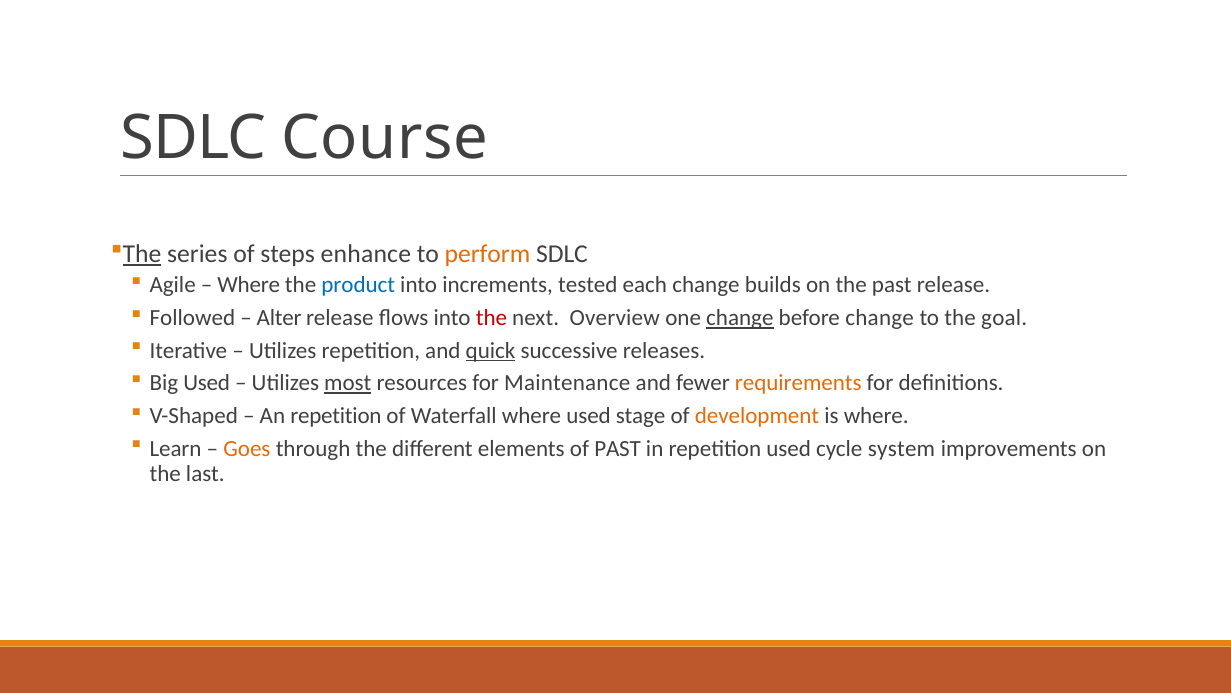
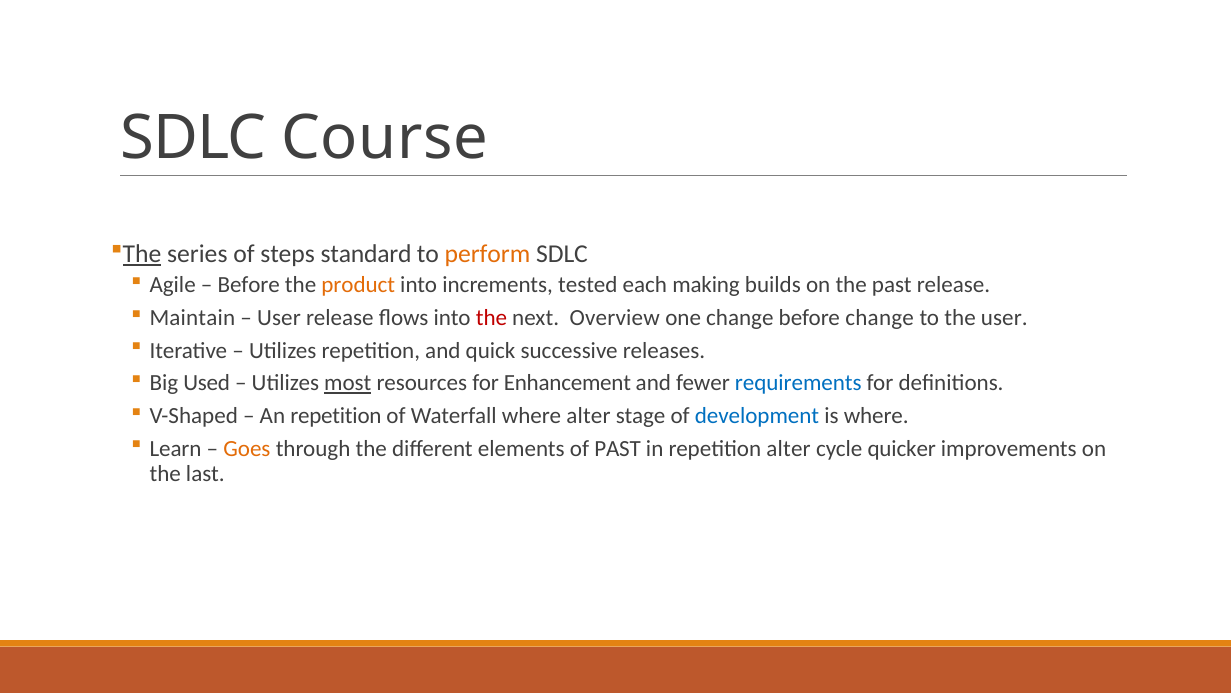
enhance: enhance -> standard (366, 253)
Where: Where -> Before (249, 285)
product colour: blue -> orange (358, 285)
each change: change -> making (706, 285)
Followed: Followed -> Maintain (192, 318)
Alter: Alter -> User (279, 318)
change underline: present -> none (740, 318)
the goal: goal -> user (1004, 318)
quick underline: present -> none (491, 350)
Maintenance: Maintenance -> Enhancement (567, 383)
requirements colour: orange -> blue (798, 383)
where used: used -> alter (588, 416)
development colour: orange -> blue (757, 416)
repetition used: used -> alter (789, 448)
system: system -> quicker (902, 448)
